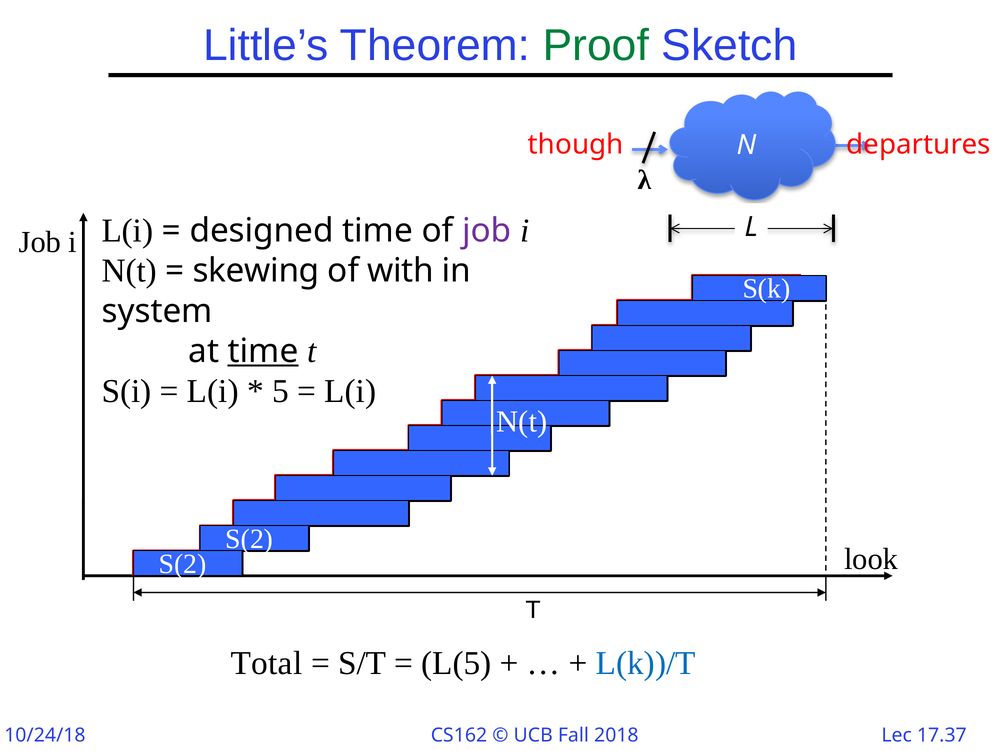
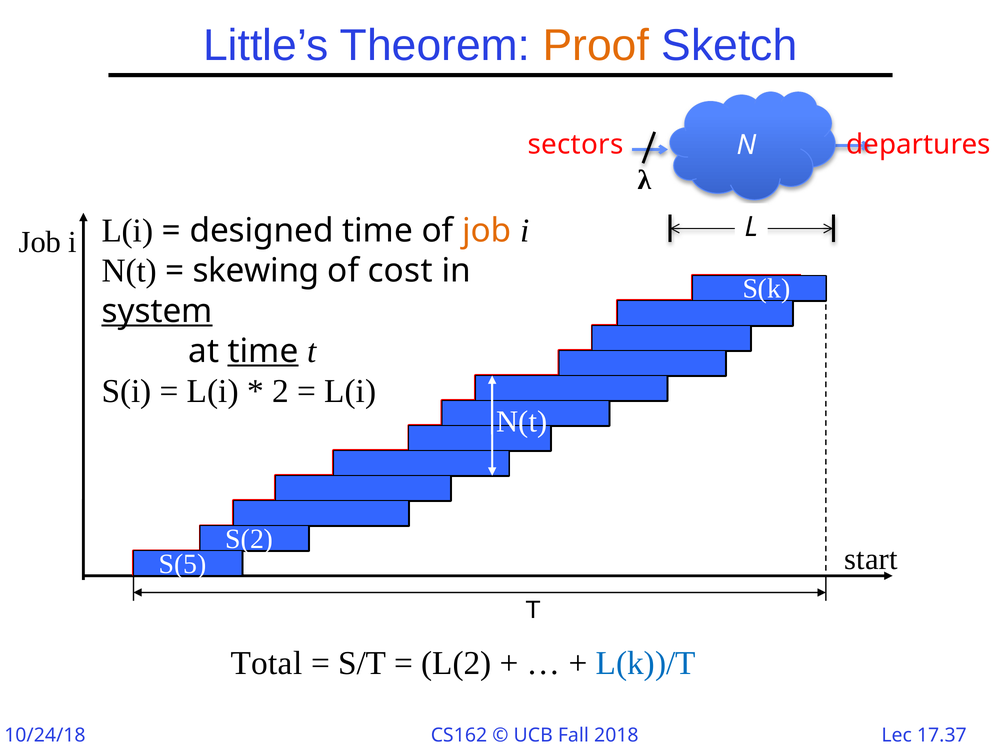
Proof colour: green -> orange (596, 46)
though: though -> sectors (576, 145)
job colour: purple -> orange (487, 231)
with: with -> cost (400, 271)
system underline: none -> present (157, 311)
5: 5 -> 2 (281, 391)
look: look -> start (871, 559)
S(2: S(2 -> S(5 (183, 564)
L(5: L(5 -> L(2 (456, 663)
